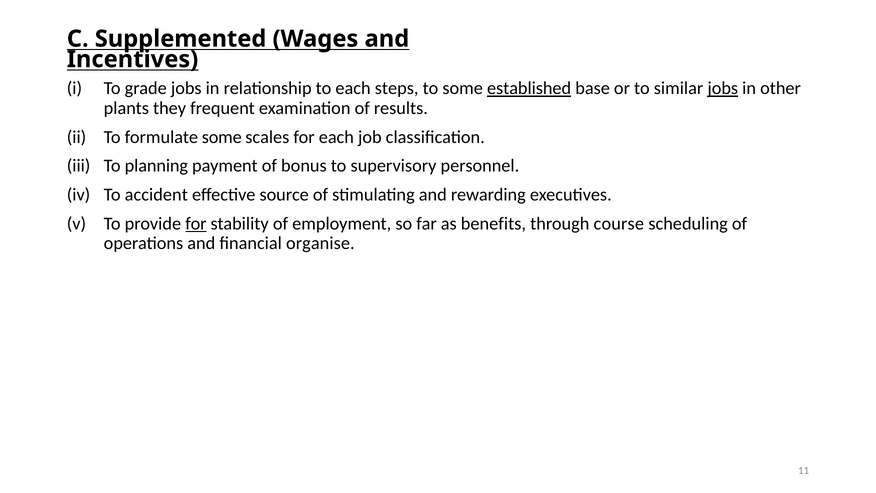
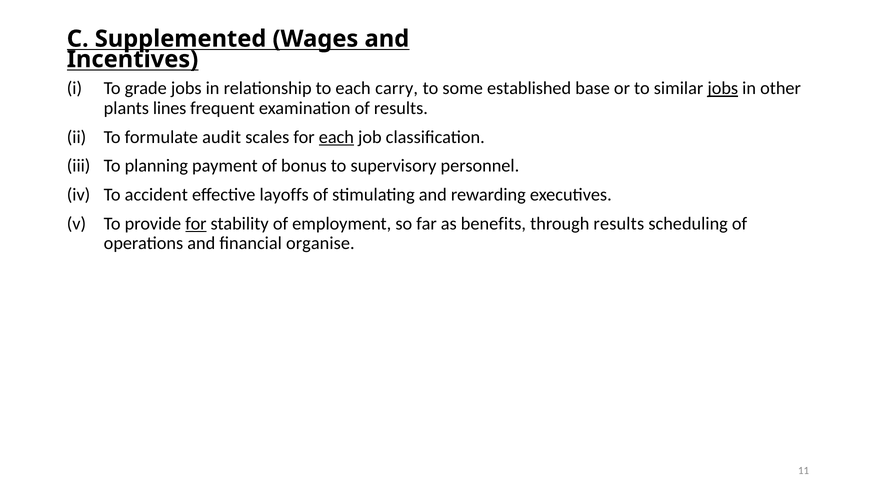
steps: steps -> carry (397, 88)
established underline: present -> none (529, 88)
they: they -> lines (170, 108)
formulate some: some -> audit (222, 137)
each underline: none -> present (336, 137)
source: source -> layoffs (284, 195)
through course: course -> results (619, 224)
